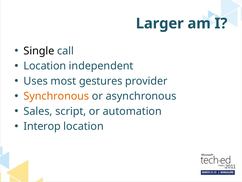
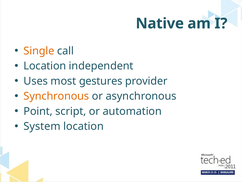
Larger: Larger -> Native (160, 23)
Single colour: black -> orange (39, 51)
Sales: Sales -> Point (38, 111)
Interop: Interop -> System (42, 126)
